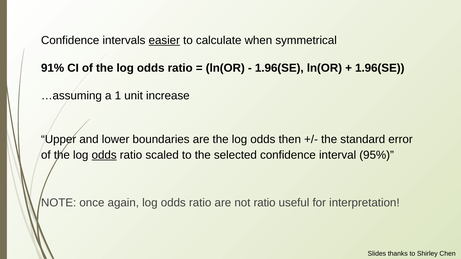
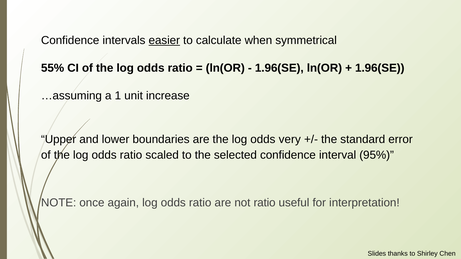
91%: 91% -> 55% (53, 68)
then: then -> very (290, 139)
odds underline: present -> none (104, 155)
